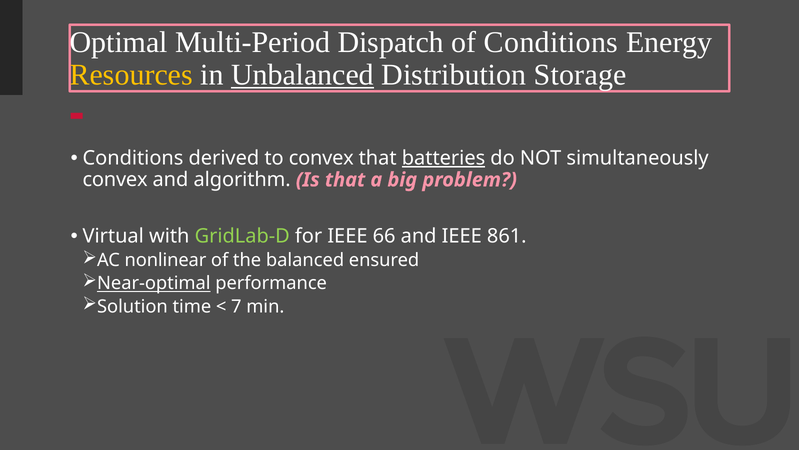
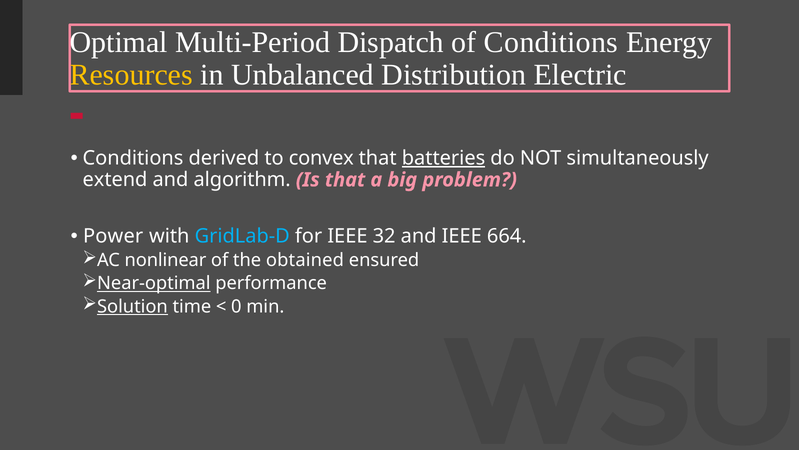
Unbalanced underline: present -> none (302, 75)
Storage: Storage -> Electric (580, 75)
convex: convex -> extend (115, 180)
Virtual: Virtual -> Power (113, 236)
GridLab-D colour: light green -> light blue (242, 236)
66: 66 -> 32 (384, 236)
861: 861 -> 664 (507, 236)
balanced: balanced -> obtained (305, 260)
Solution underline: none -> present (132, 306)
7: 7 -> 0 (236, 306)
